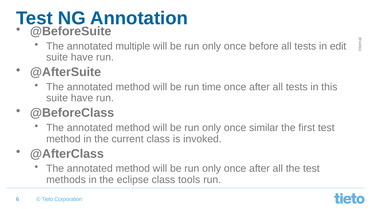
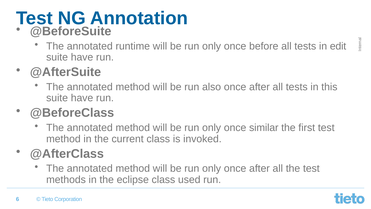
multiple: multiple -> runtime (133, 46)
time: time -> also (212, 87)
tools: tools -> used (189, 179)
